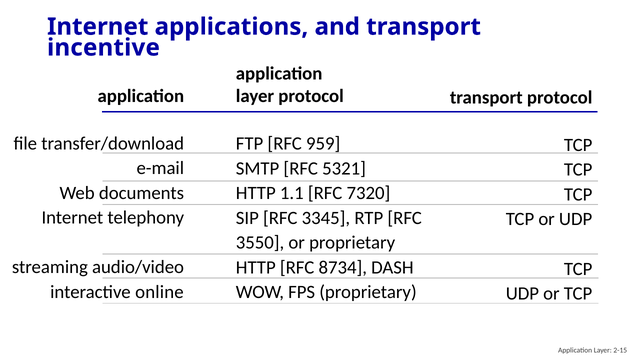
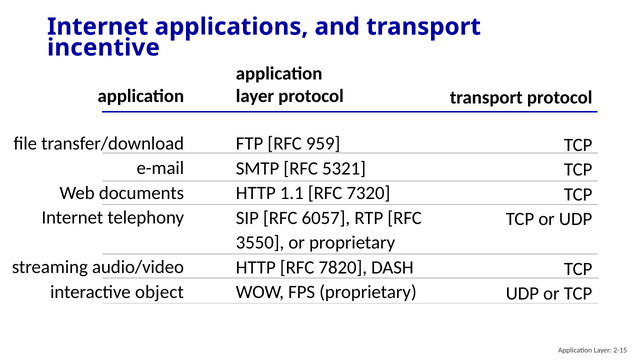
3345: 3345 -> 6057 (326, 218)
8734: 8734 -> 7820 (343, 268)
online: online -> object (159, 292)
